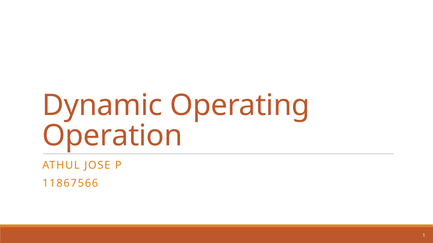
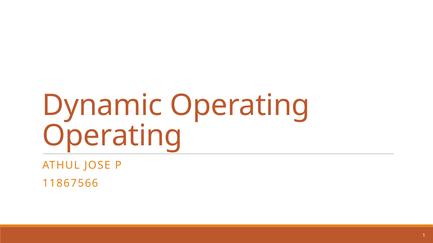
Operation: Operation -> Operating (112, 136)
